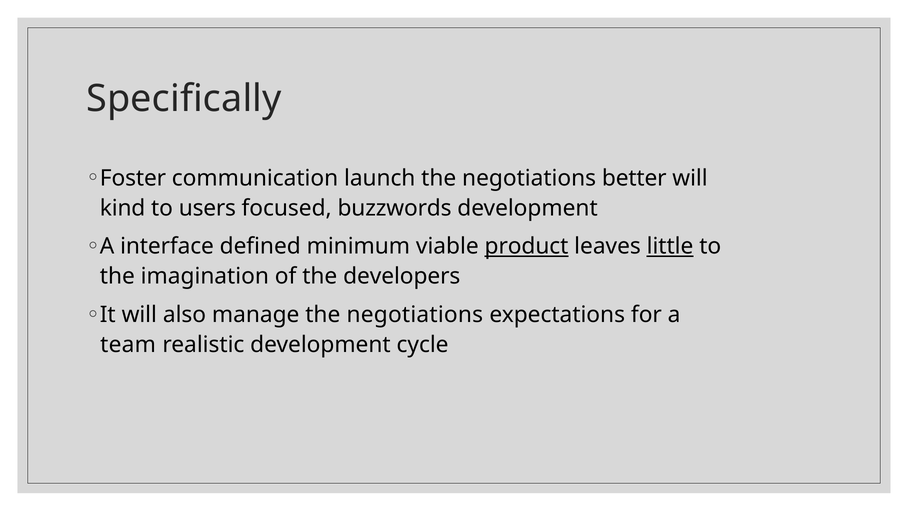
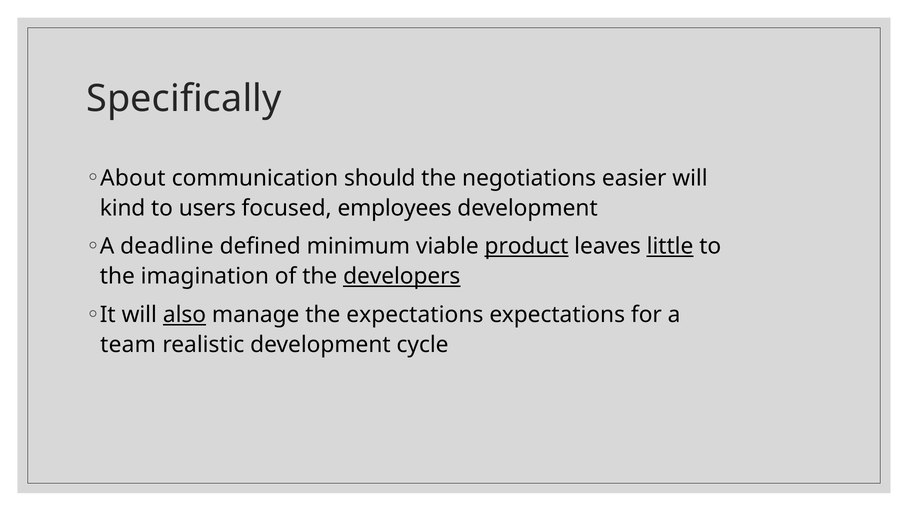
Foster: Foster -> About (133, 178)
launch: launch -> should (380, 178)
better: better -> easier (634, 178)
buzzwords: buzzwords -> employees (395, 208)
interface: interface -> deadline (167, 246)
developers underline: none -> present (402, 276)
also underline: none -> present (185, 315)
manage the negotiations: negotiations -> expectations (415, 315)
